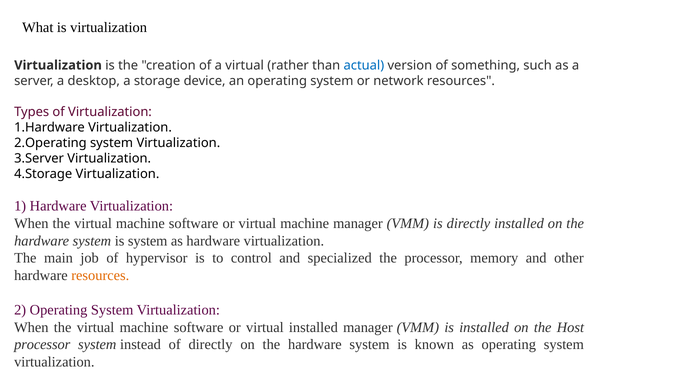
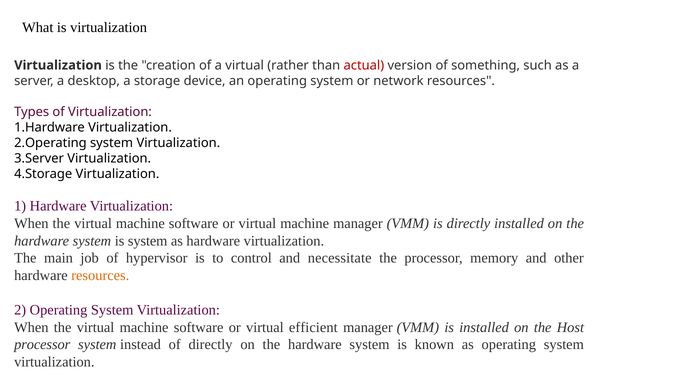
actual colour: blue -> red (364, 65)
specialized: specialized -> necessitate (340, 258)
virtual installed: installed -> efficient (313, 327)
